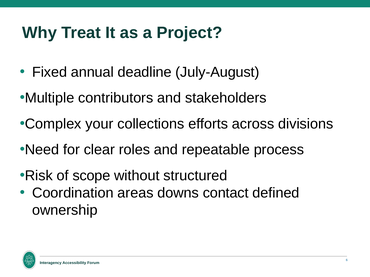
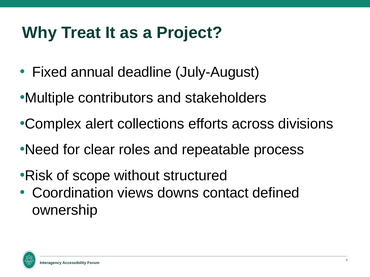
your: your -> alert (99, 124)
areas: areas -> views (135, 193)
